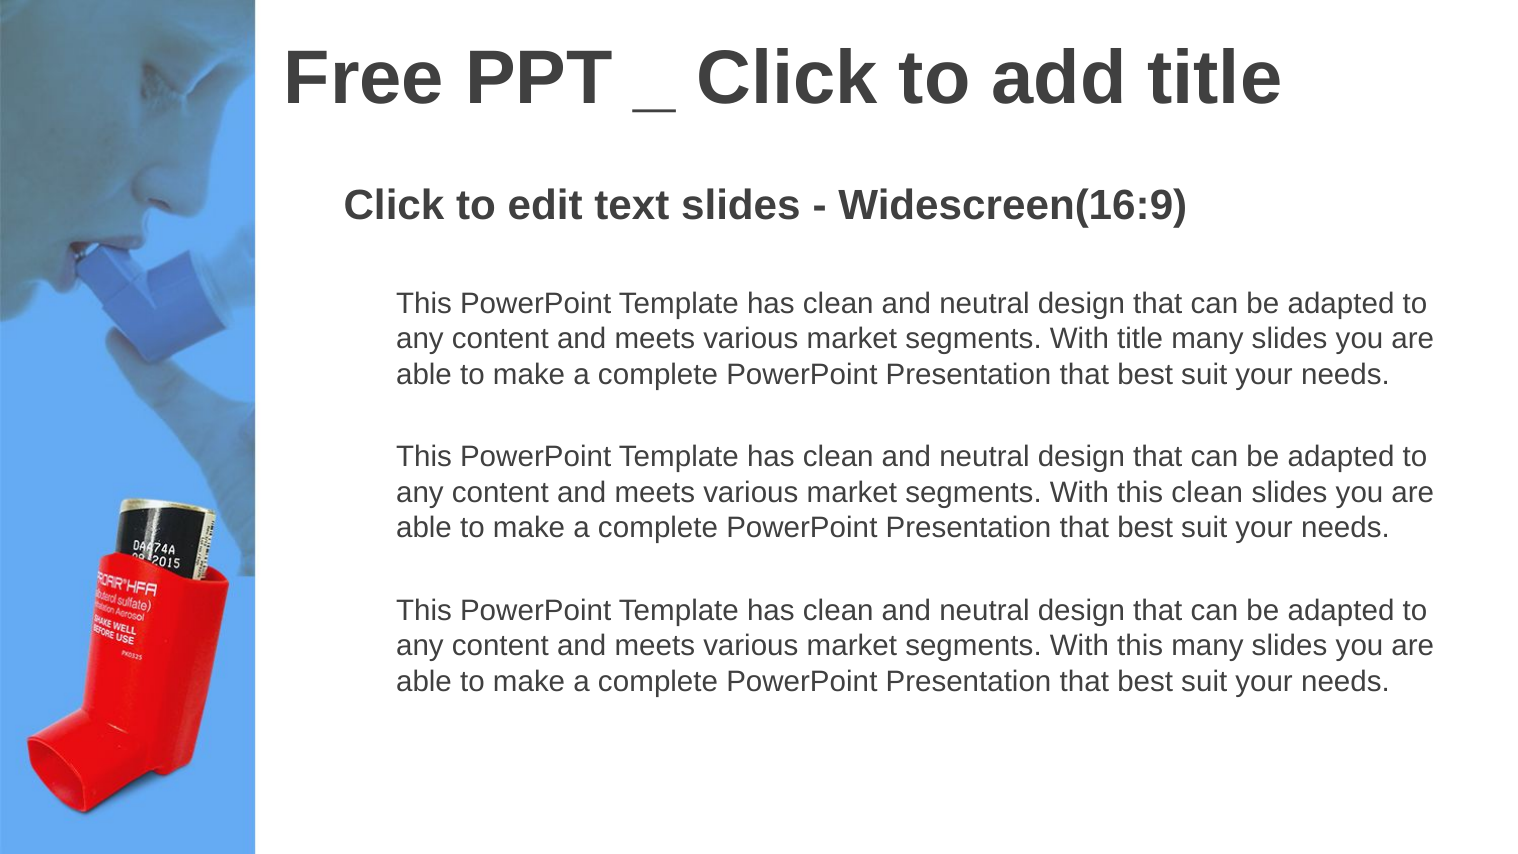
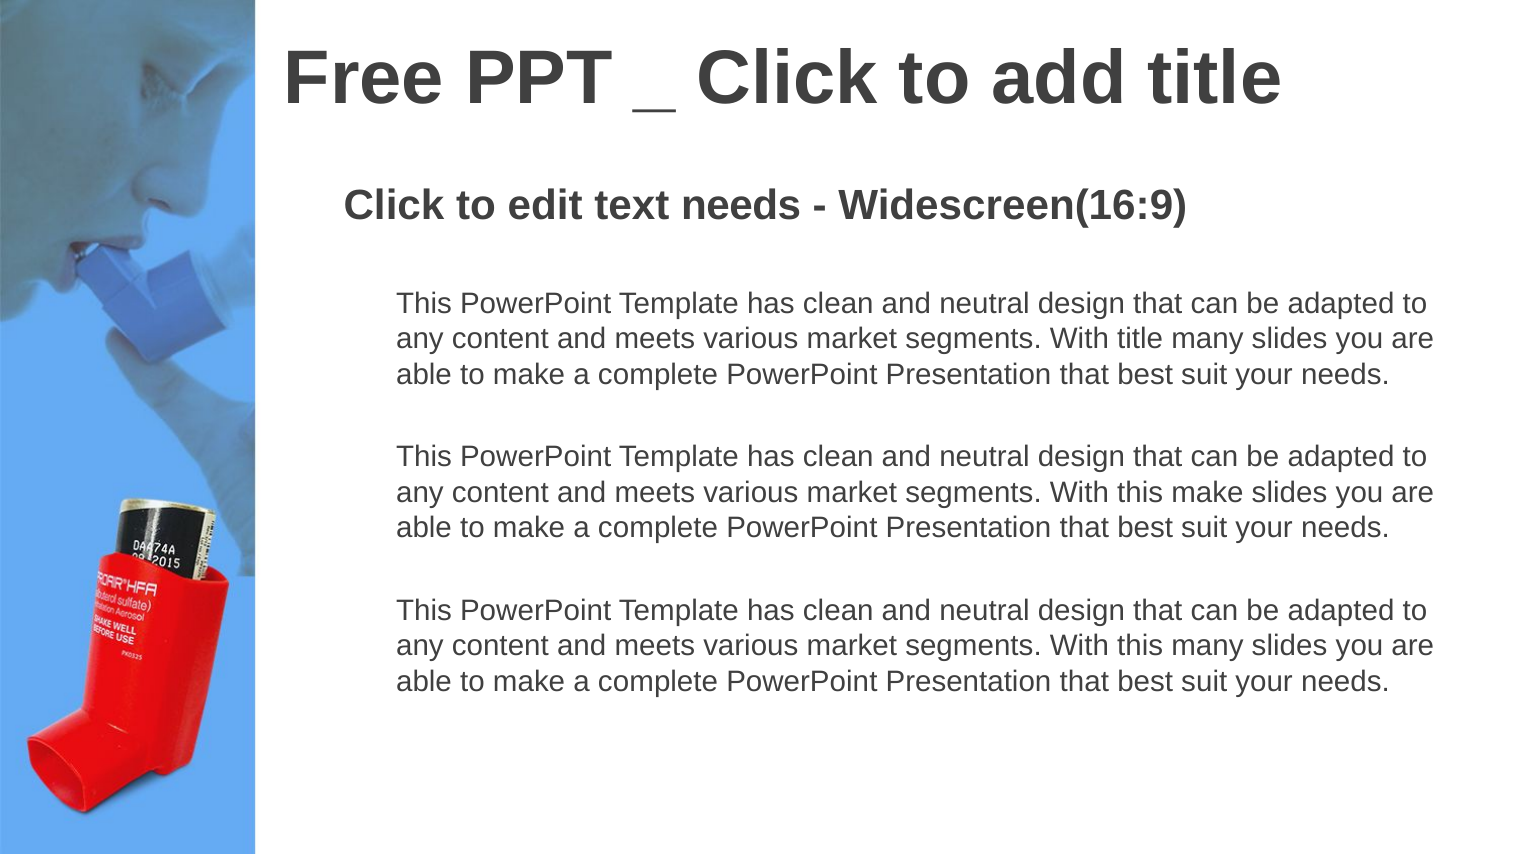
text slides: slides -> needs (741, 205)
this clean: clean -> make (1207, 493)
